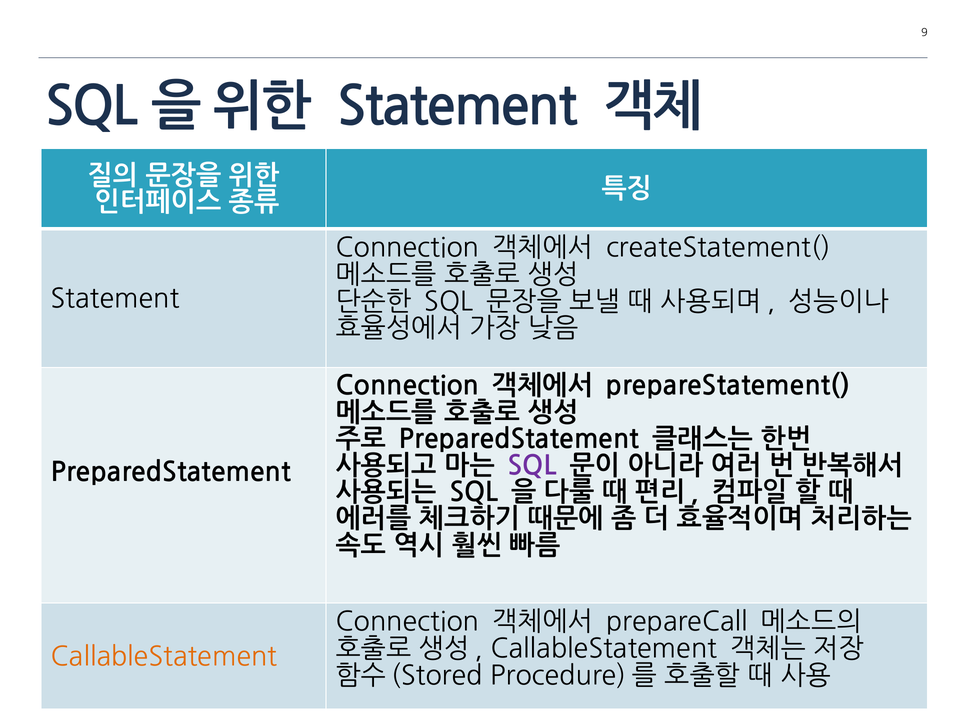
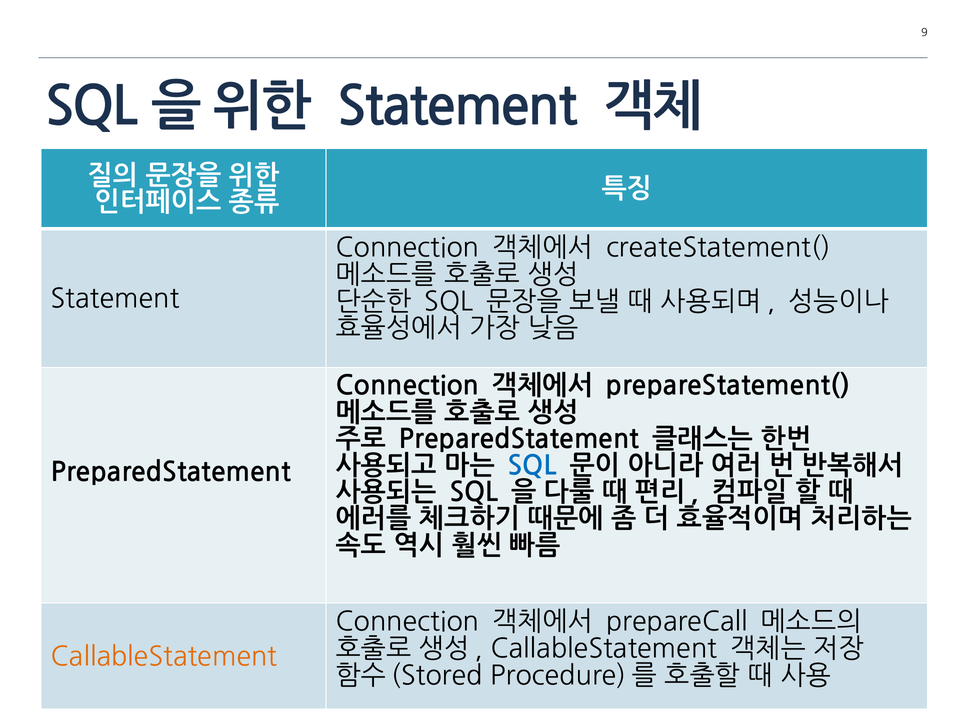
SQL colour: purple -> blue (532, 466)
